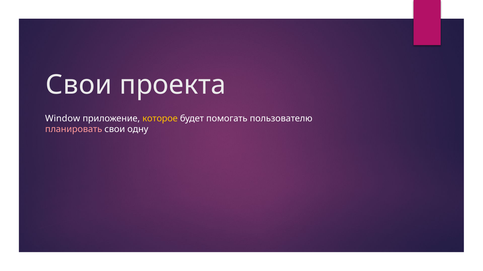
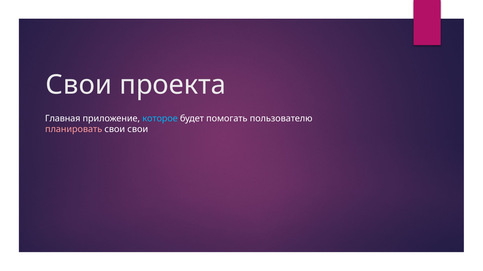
Window: Window -> Главная (63, 119)
которое colour: yellow -> light blue (160, 119)
свои одну: одну -> свои (138, 130)
